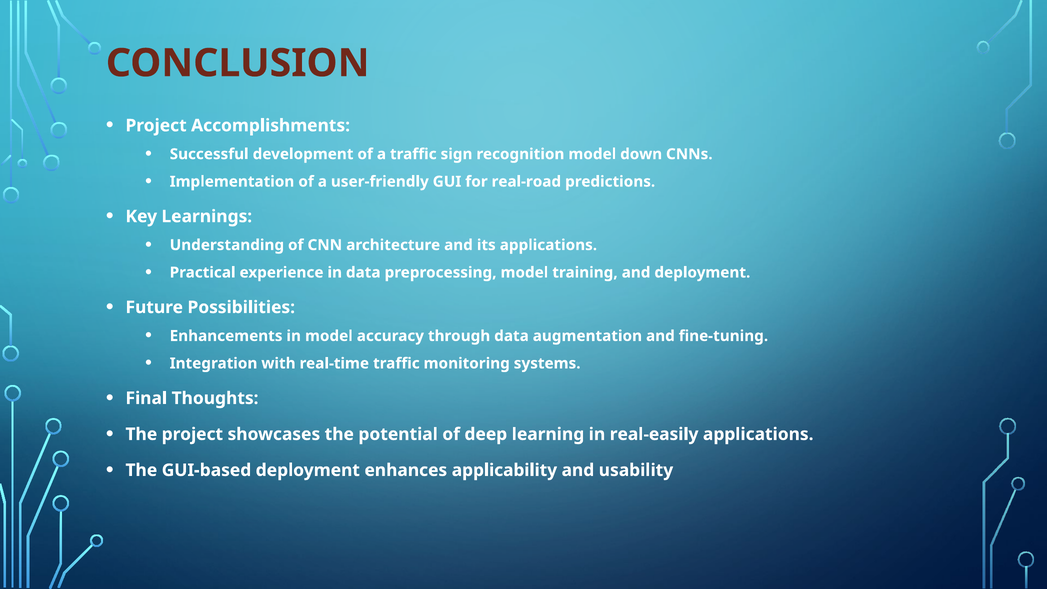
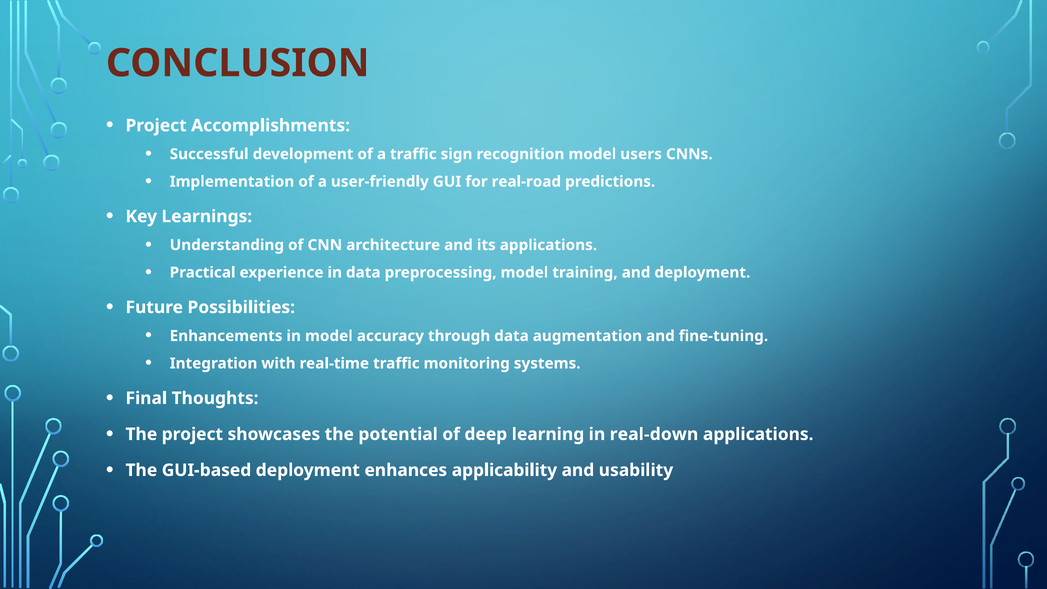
down: down -> users (641, 154)
real-easily: real-easily -> real-down (654, 434)
